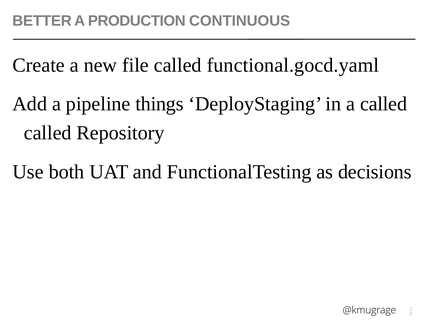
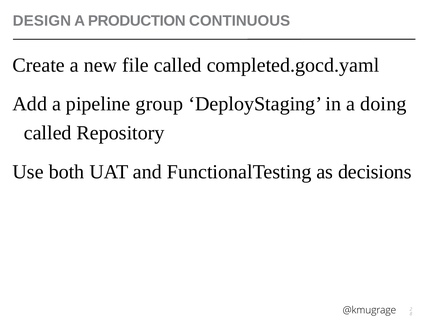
BETTER: BETTER -> DESIGN (42, 21)
functional.gocd.yaml: functional.gocd.yaml -> completed.gocd.yaml (293, 65)
things: things -> group (159, 104)
a called: called -> doing (383, 104)
